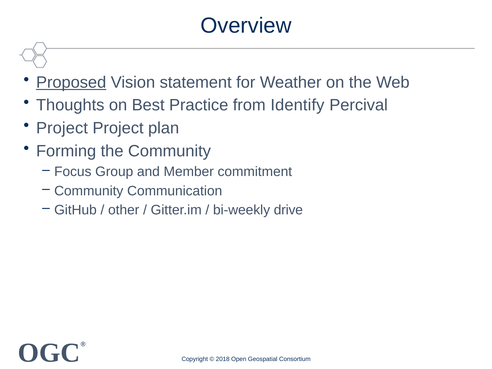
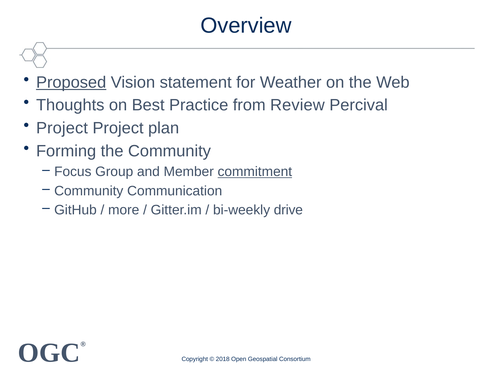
Identify: Identify -> Review (297, 105)
commitment underline: none -> present (255, 172)
other: other -> more (124, 210)
